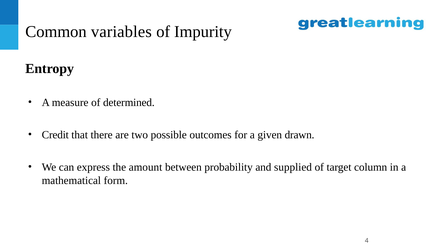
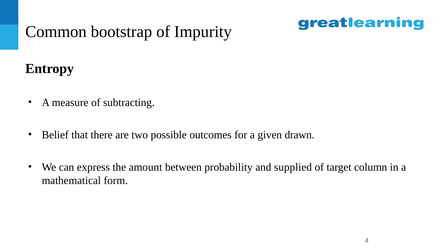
variables: variables -> bootstrap (121, 32)
determined: determined -> subtracting (129, 102)
Credit: Credit -> Belief (55, 135)
